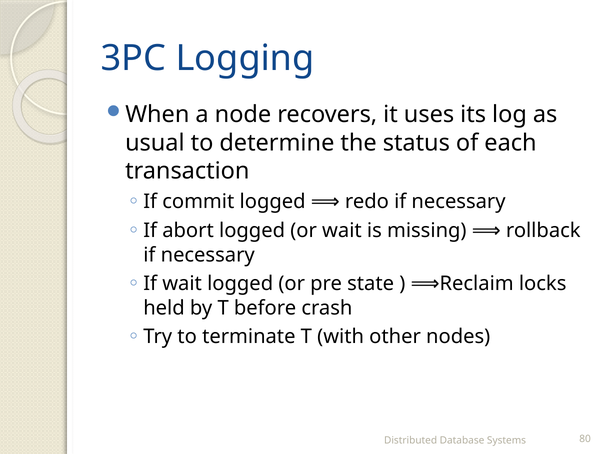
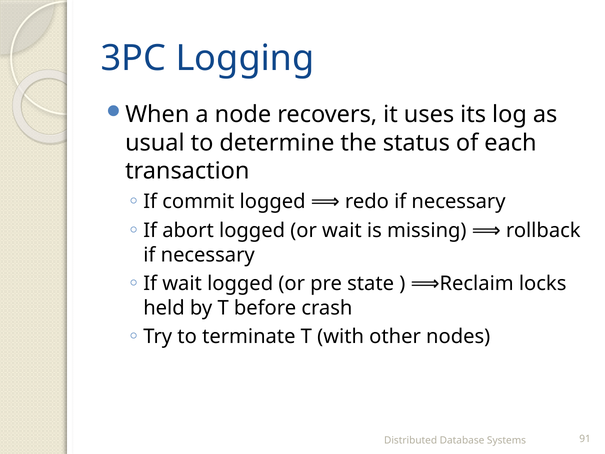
80: 80 -> 91 (585, 439)
